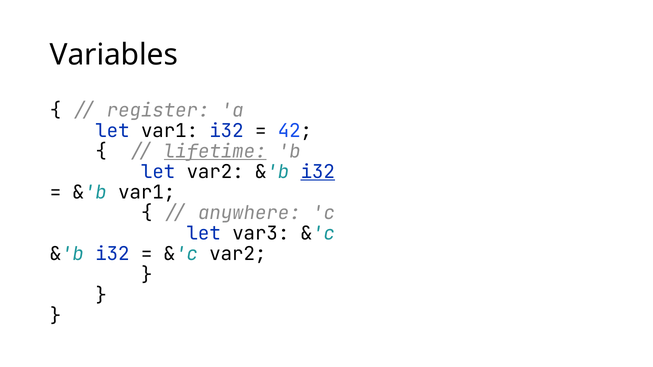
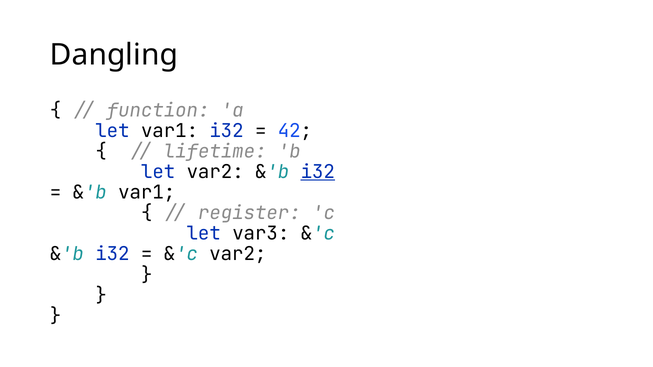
Variables: Variables -> Dangling (114, 55)
register: register -> function (158, 110)
lifetime underline: present -> none (215, 152)
anywhere: anywhere -> register (249, 213)
